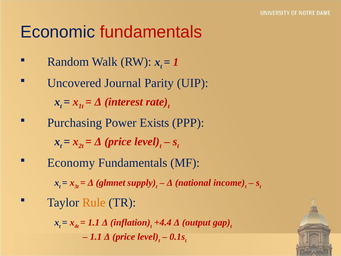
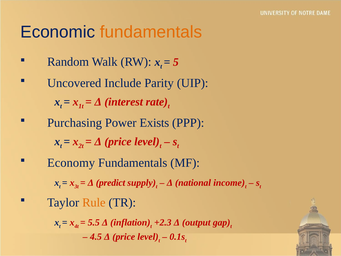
fundamentals colour: red -> orange (151, 32)
1: 1 -> 5 (176, 62)
Journal: Journal -> Include (123, 83)
glmnet: glmnet -> predict (111, 183)
1.1: 1.1 -> 5.5 (94, 222)
+4.4: +4.4 -> +2.3 (163, 222)
1.1: 1.1 -> 4.5 (96, 237)
